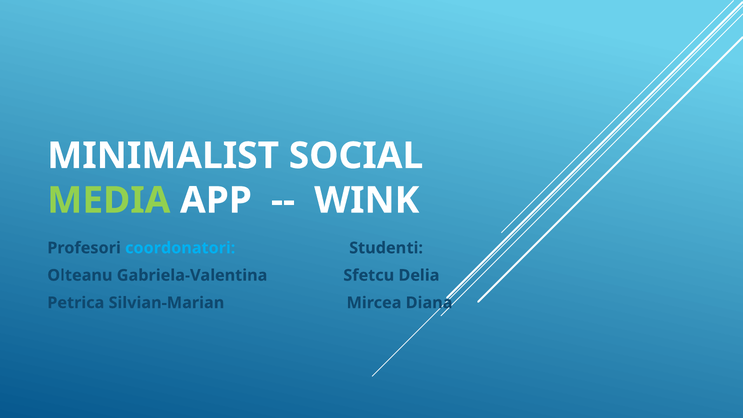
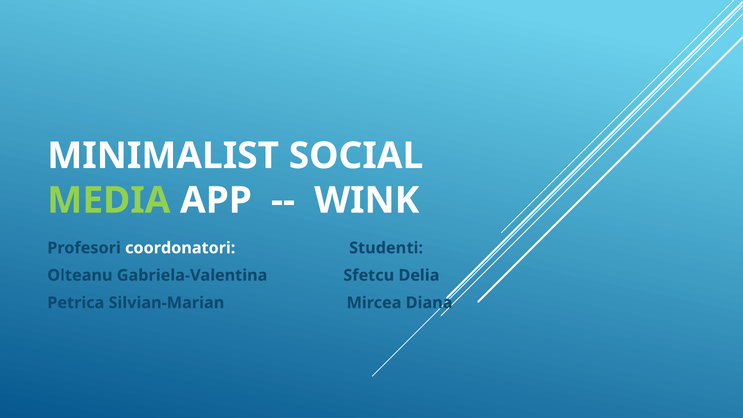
coordonatori colour: light blue -> white (180, 248)
